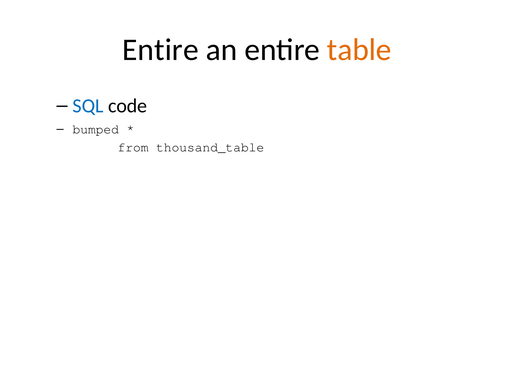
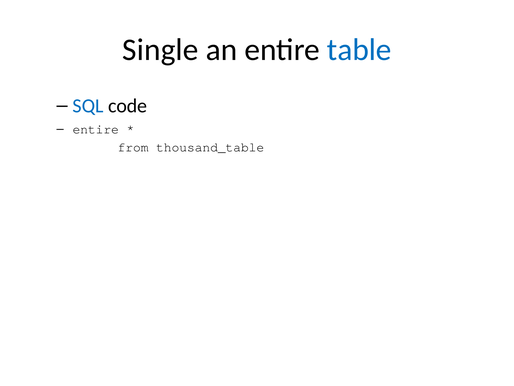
Entire: Entire -> Single (160, 50)
table colour: orange -> blue (359, 50)
bumped: bumped -> entire (96, 129)
